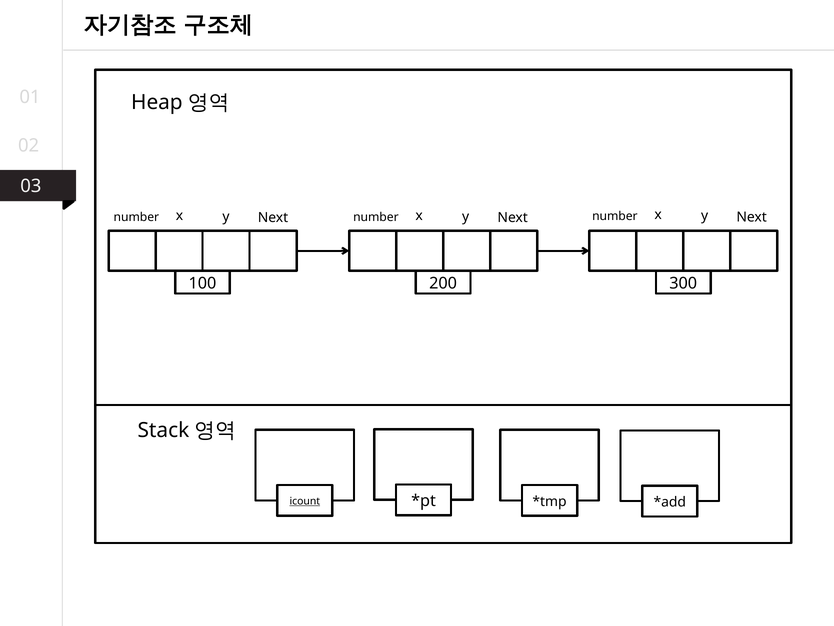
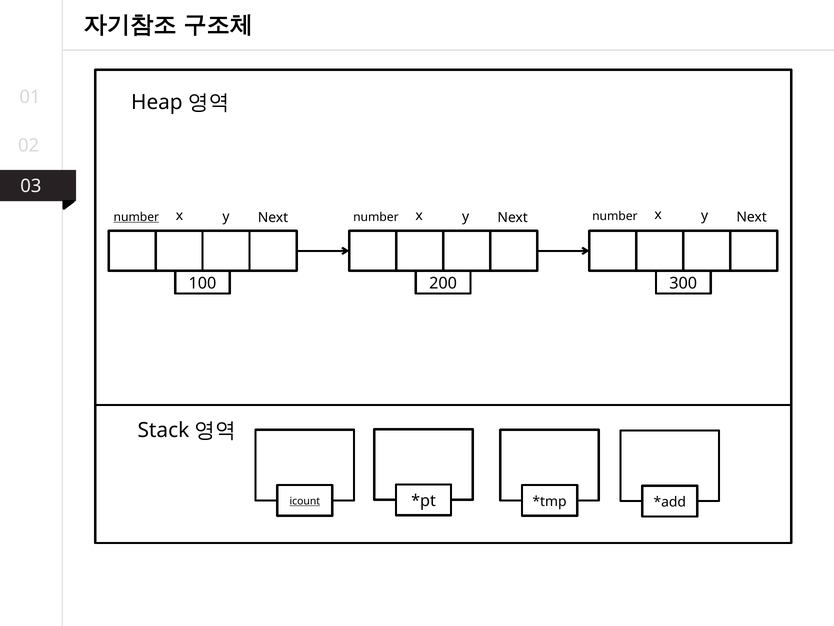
number underline: none -> present (136, 217)
